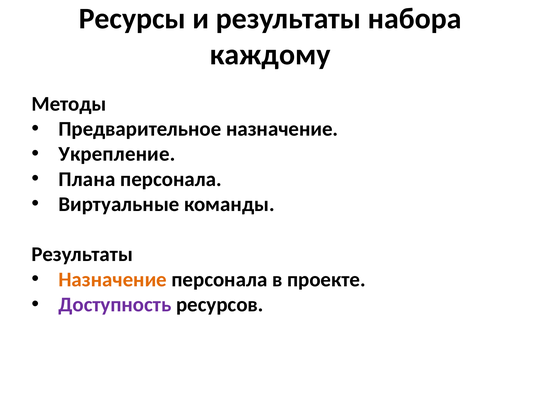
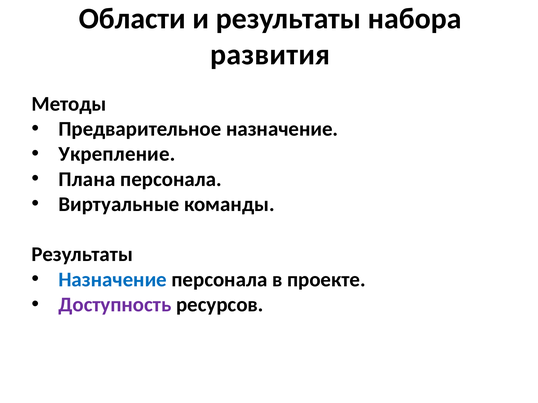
Ресурсы: Ресурсы -> Области (132, 19)
каждому: каждому -> развития (270, 55)
Назначение colour: orange -> blue (113, 280)
